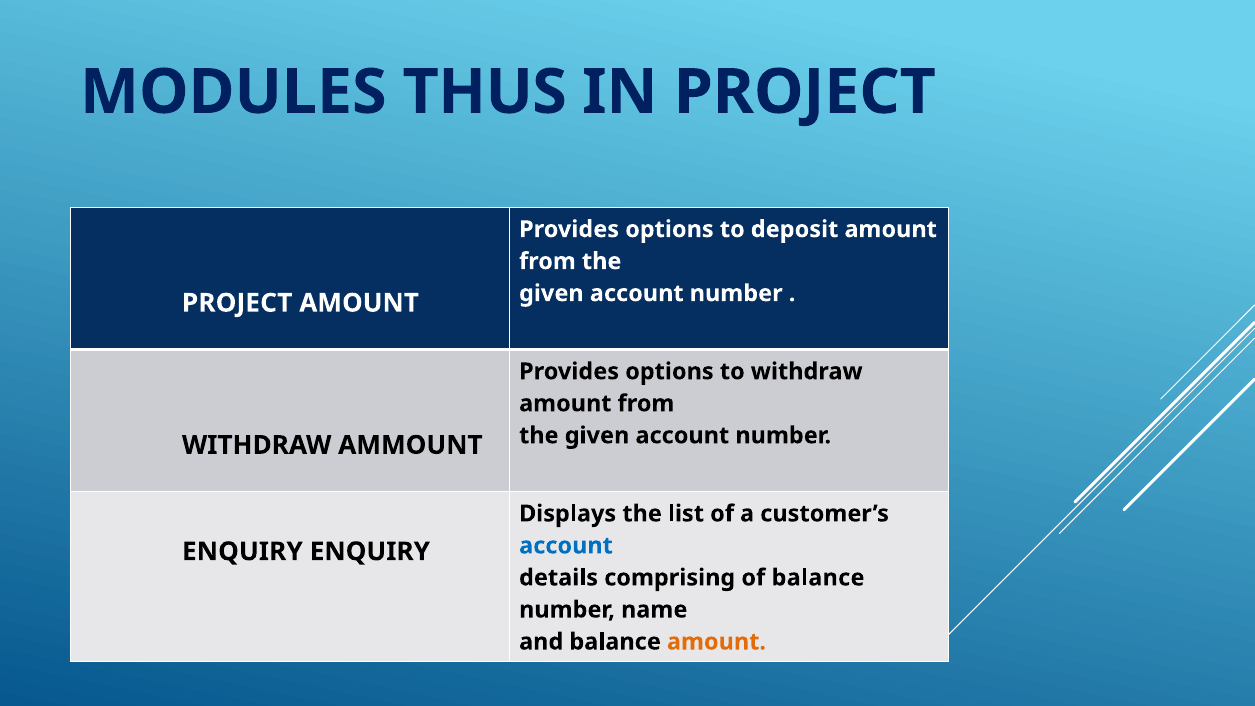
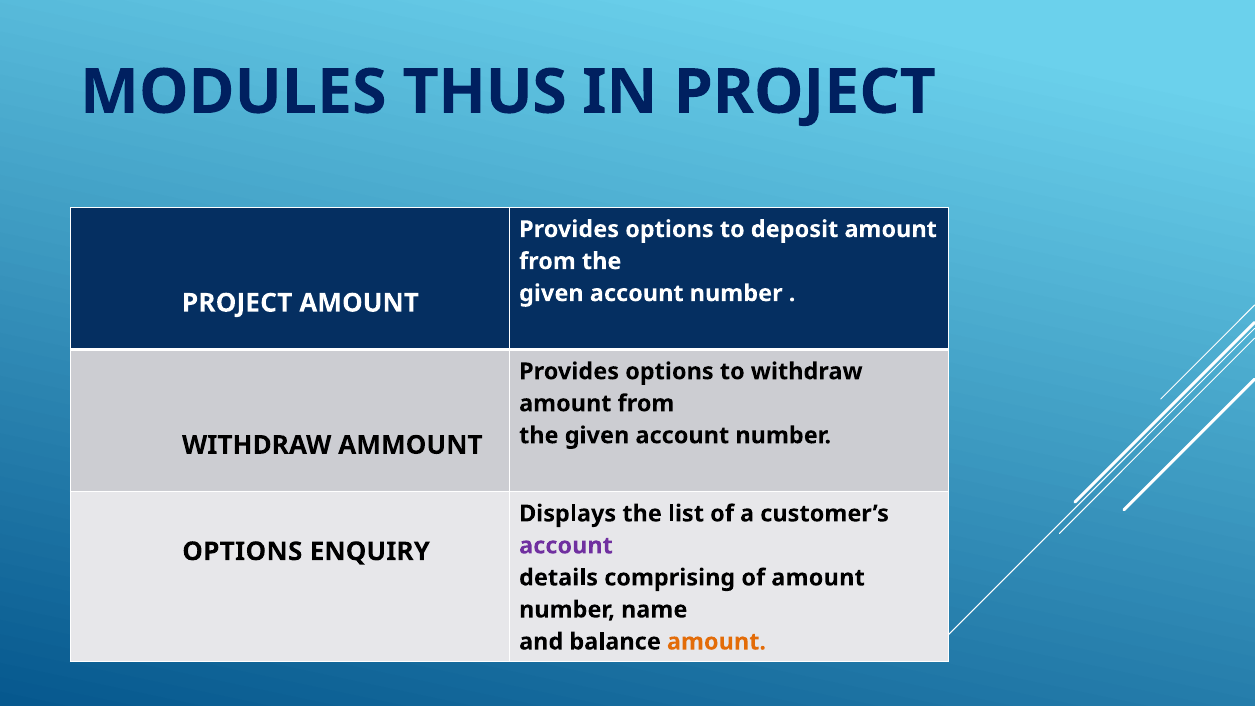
account colour: blue -> purple (566, 546)
ENQUIRY: ENQUIRY -> OPTIONS (242, 552)
of balance: balance -> amount (818, 578)
